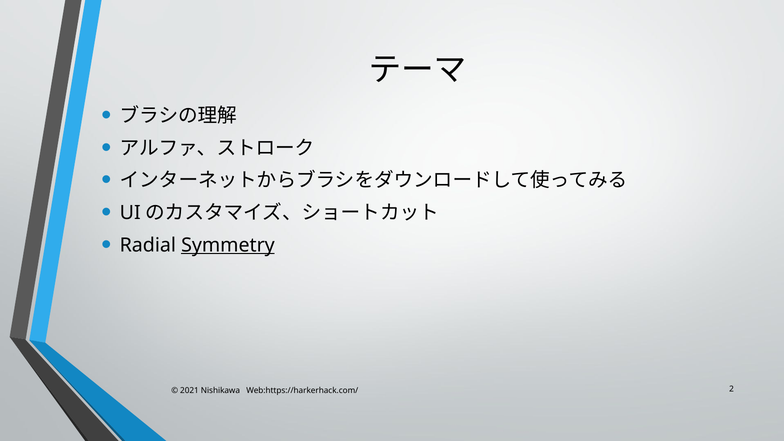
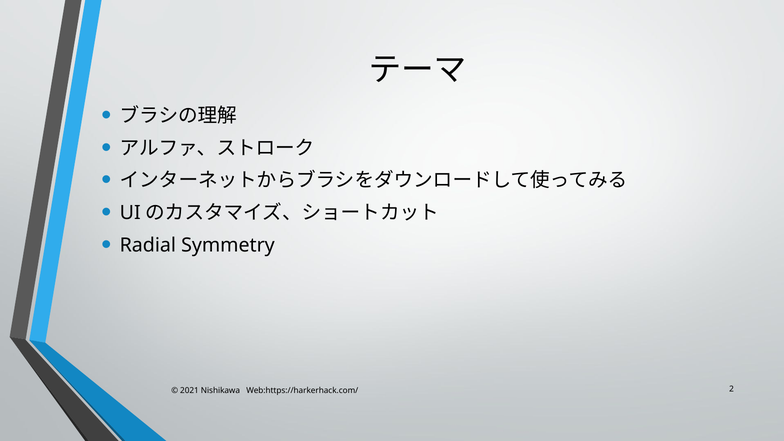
Symmetry underline: present -> none (228, 245)
